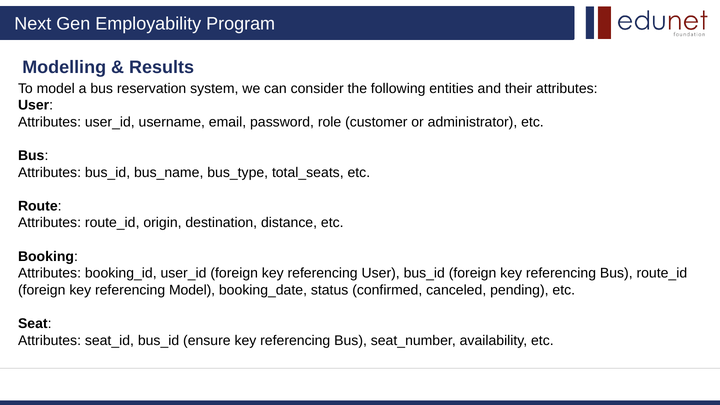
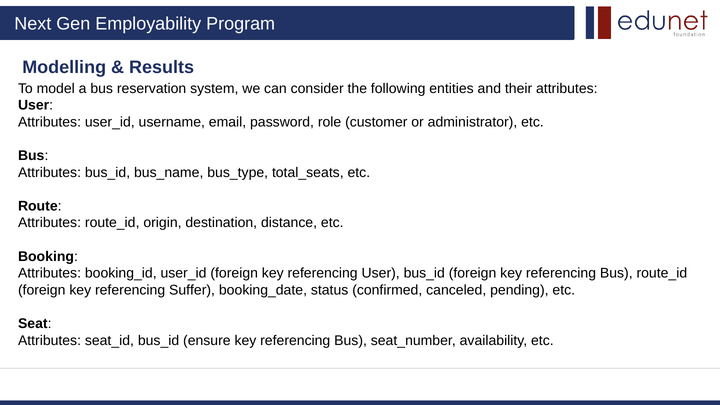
referencing Model: Model -> Suffer (192, 290)
